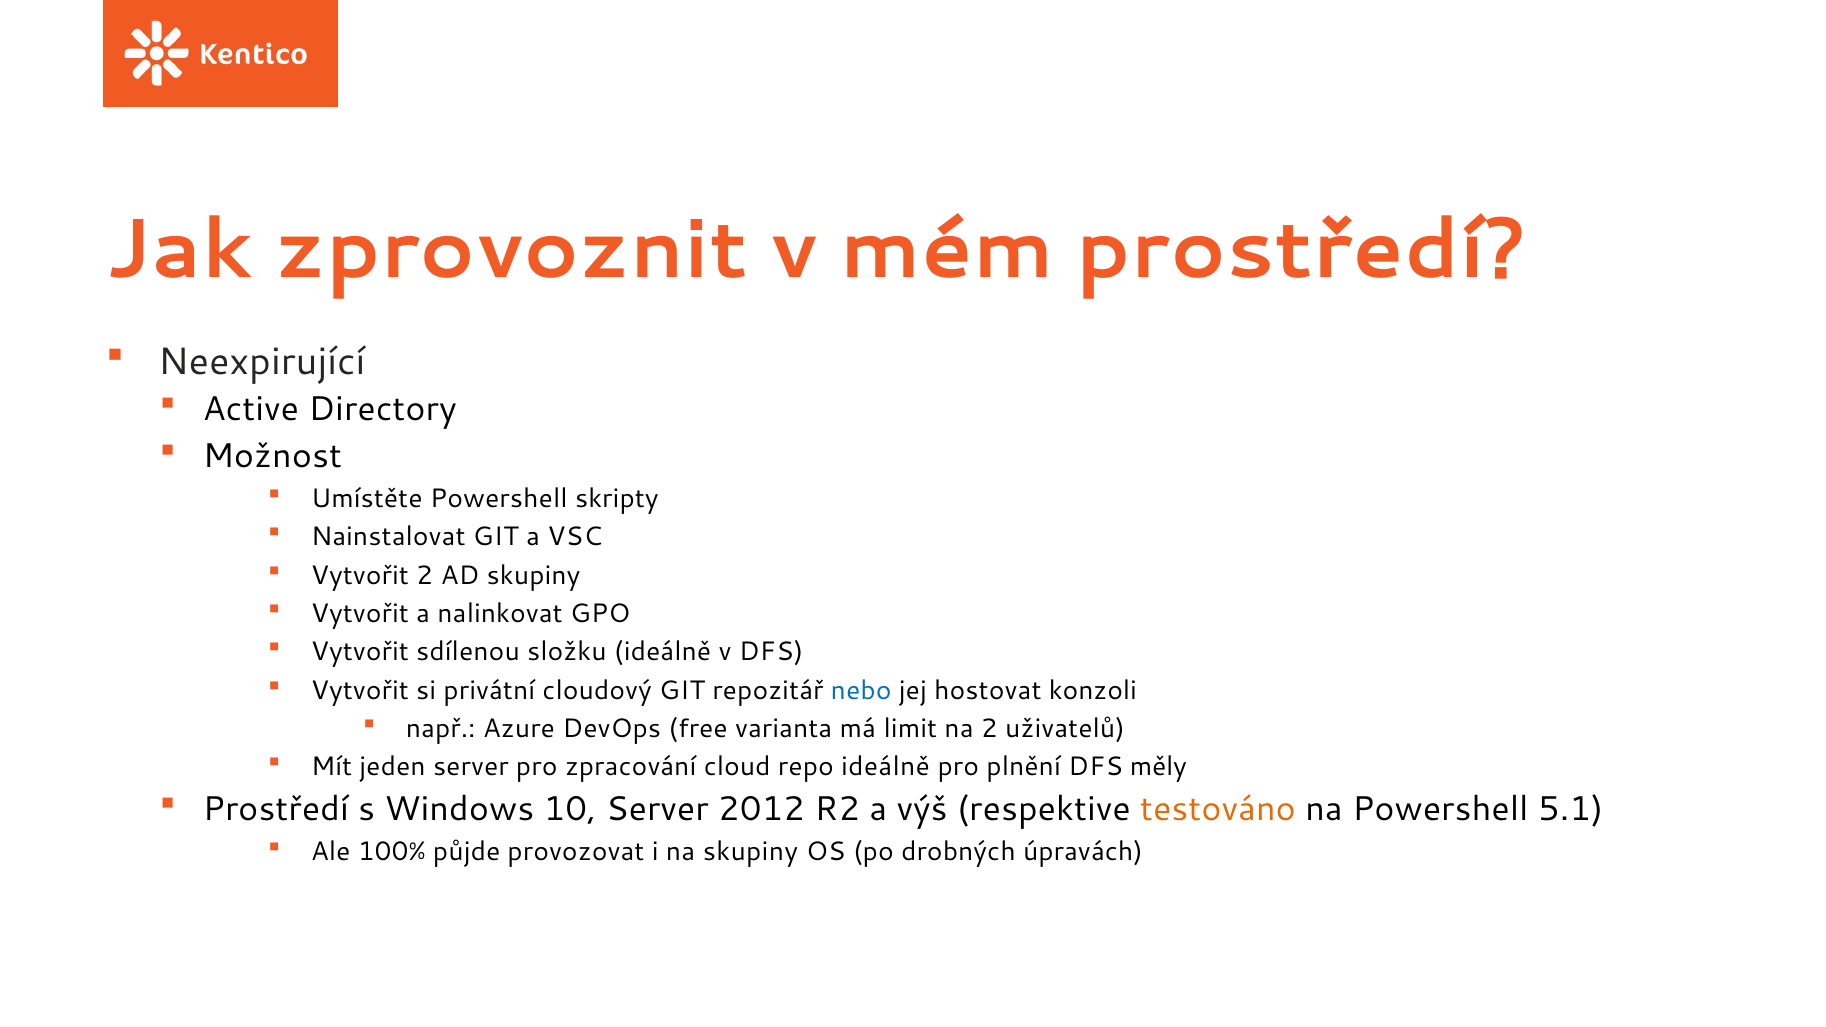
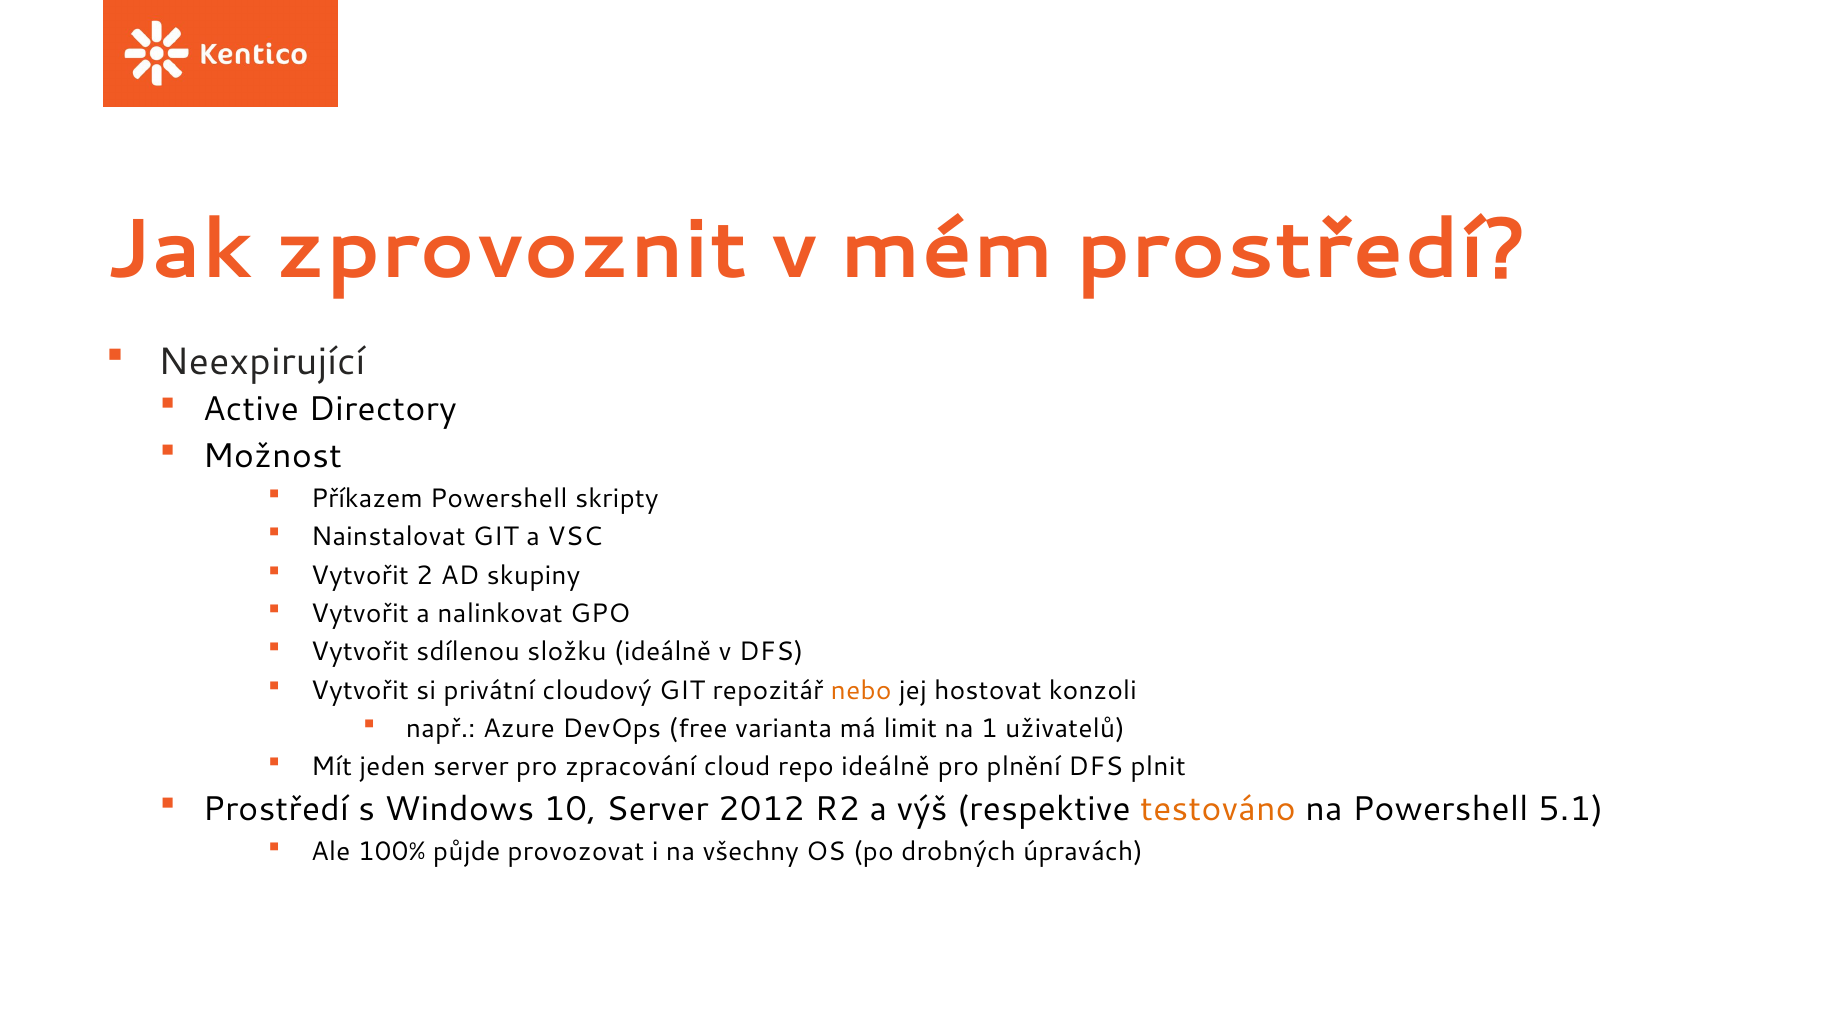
Umístěte: Umístěte -> Příkazem (367, 499)
nebo colour: blue -> orange (861, 690)
na 2: 2 -> 1 (989, 729)
měly: měly -> plnit (1158, 767)
na skupiny: skupiny -> všechny (751, 852)
